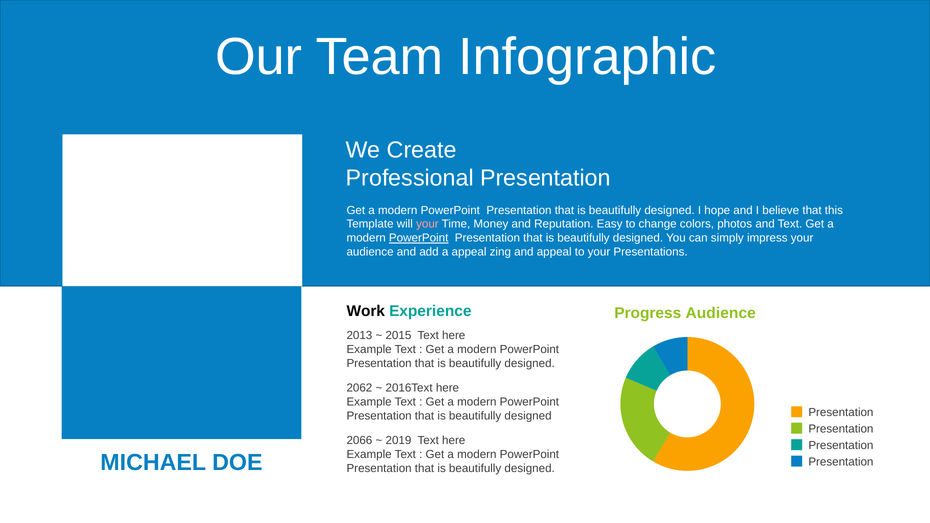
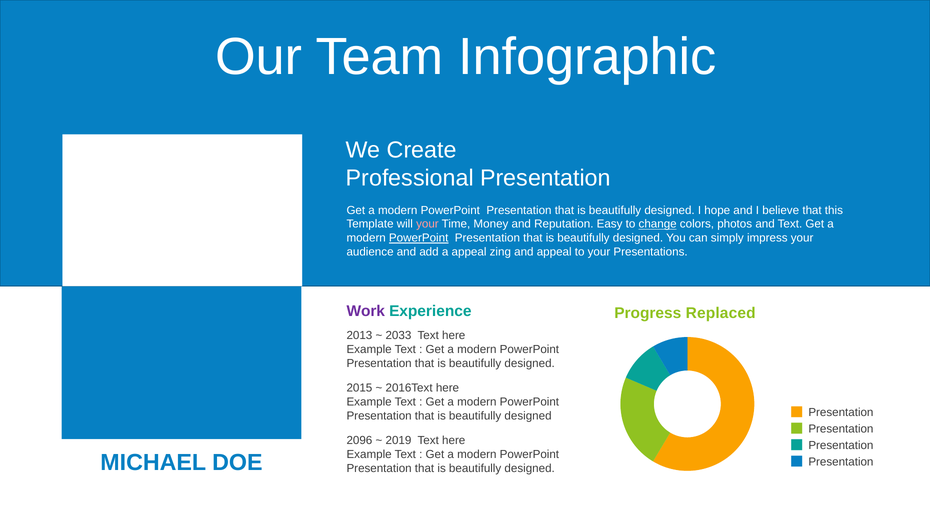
change underline: none -> present (658, 224)
Work colour: black -> purple (366, 311)
Progress Audience: Audience -> Replaced (721, 313)
2015: 2015 -> 2033 (398, 336)
2062: 2062 -> 2015 (359, 388)
2066: 2066 -> 2096 (359, 441)
